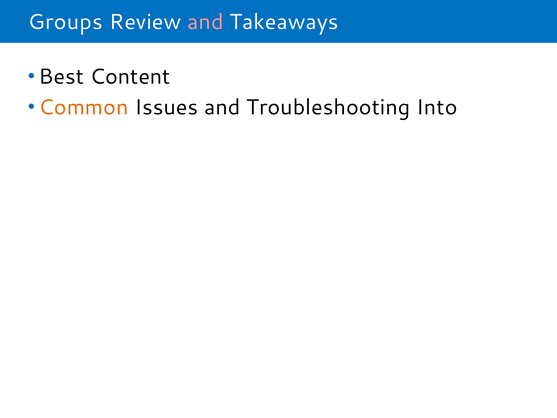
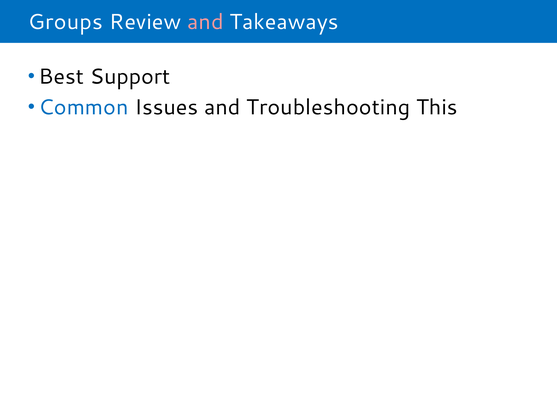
Content: Content -> Support (130, 77)
Common colour: orange -> blue (84, 107)
Into: Into -> This (437, 107)
